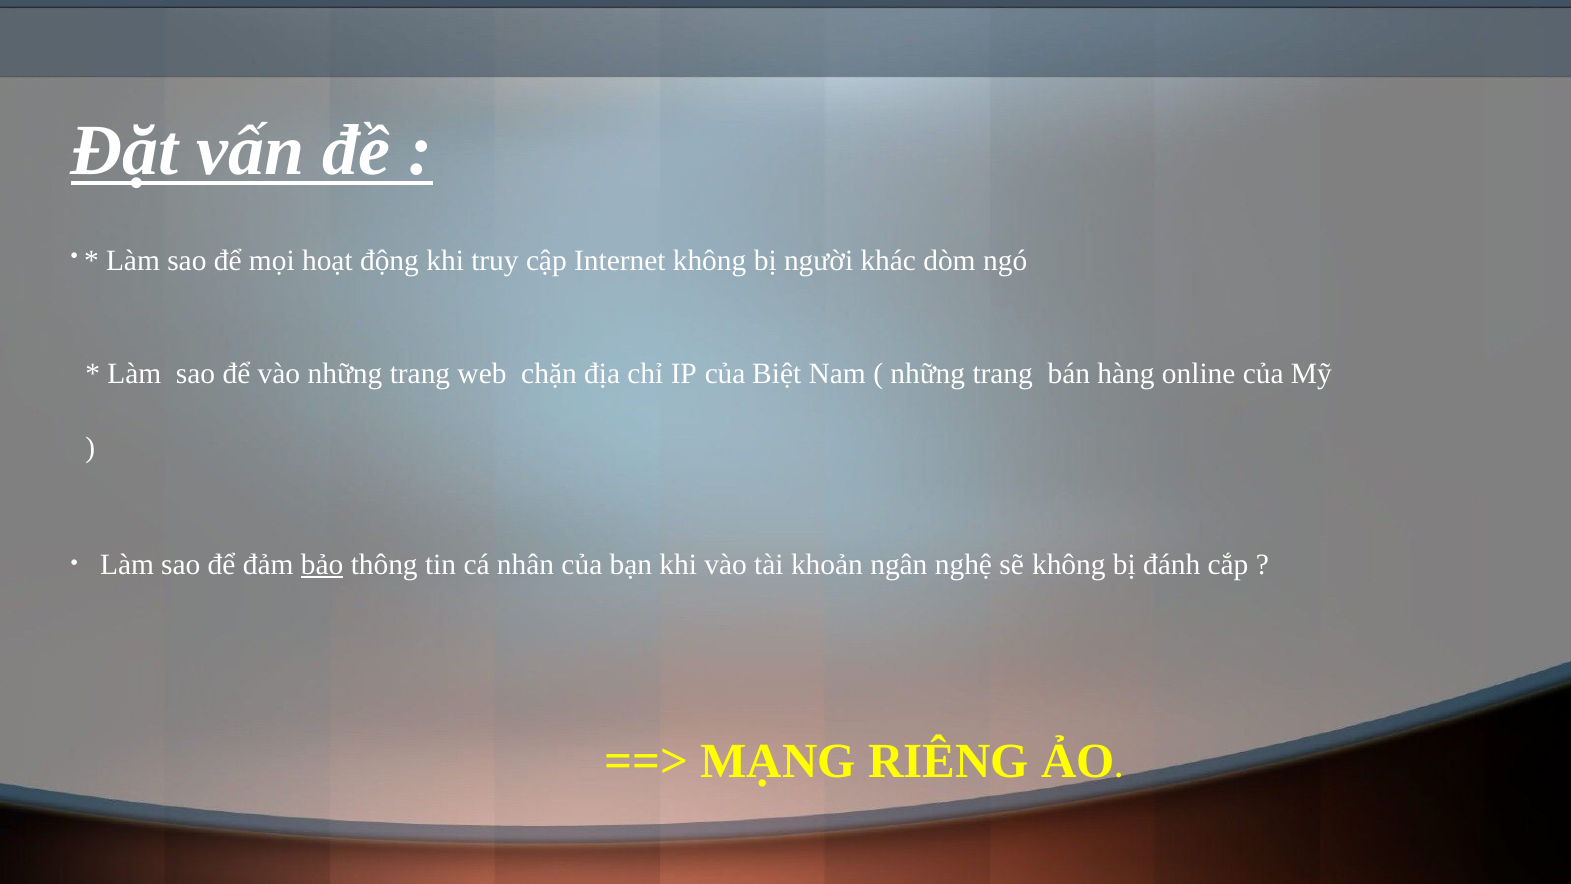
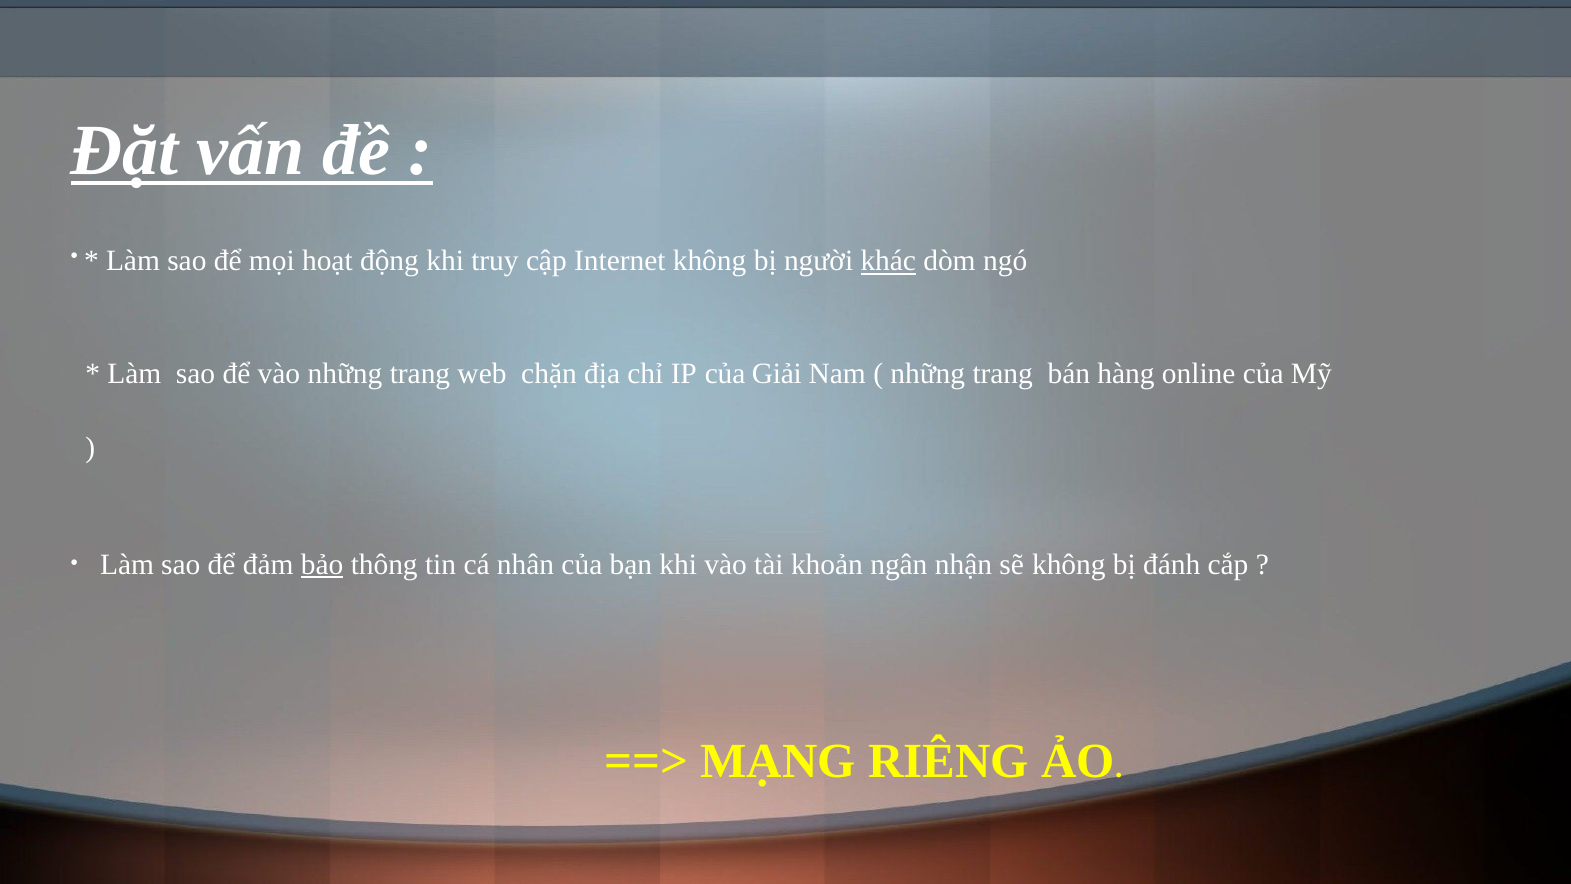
khác underline: none -> present (888, 261)
Biệt: Biệt -> Giải (777, 374)
nghệ: nghệ -> nhận (963, 564)
